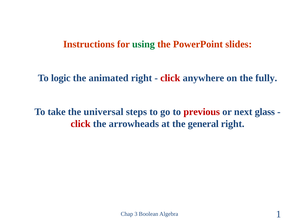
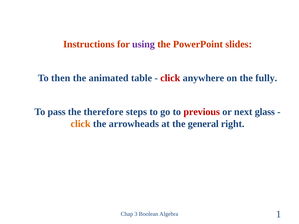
using colour: green -> purple (143, 44)
logic: logic -> then (61, 78)
animated right: right -> table (142, 78)
take: take -> pass (57, 112)
universal: universal -> therefore (104, 112)
click colour: red -> orange (81, 124)
